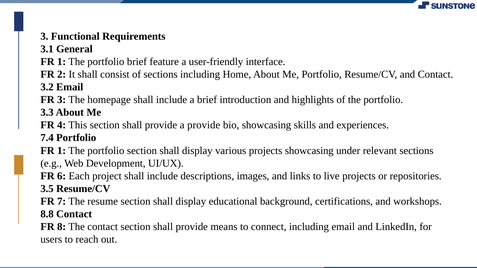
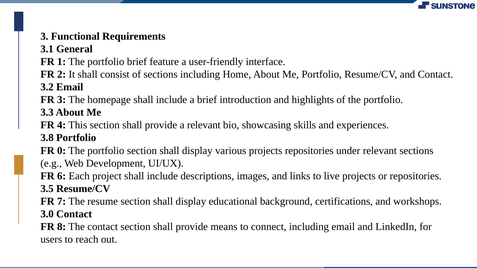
a provide: provide -> relevant (204, 125)
7.4: 7.4 -> 3.8 (47, 138)
1: 1 -> 0 (62, 151)
projects showcasing: showcasing -> repositories (309, 151)
8.8: 8.8 -> 3.0 (47, 214)
